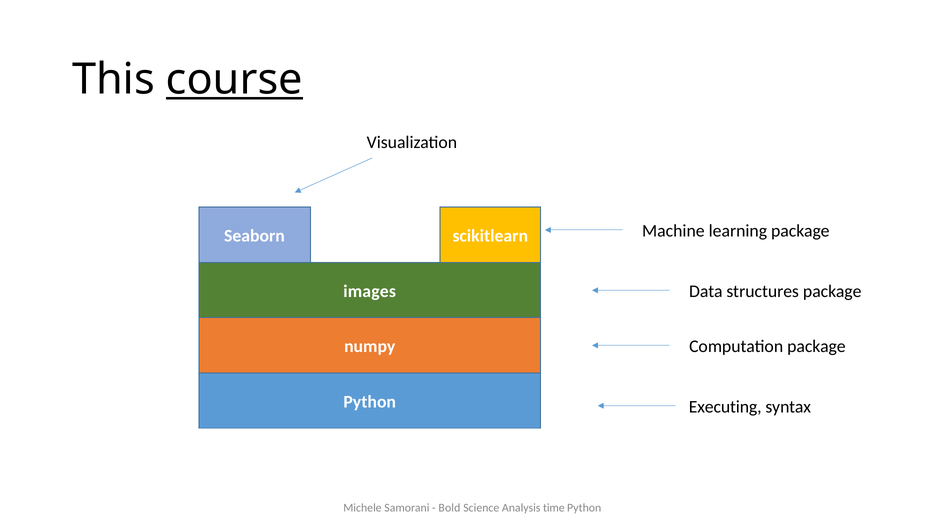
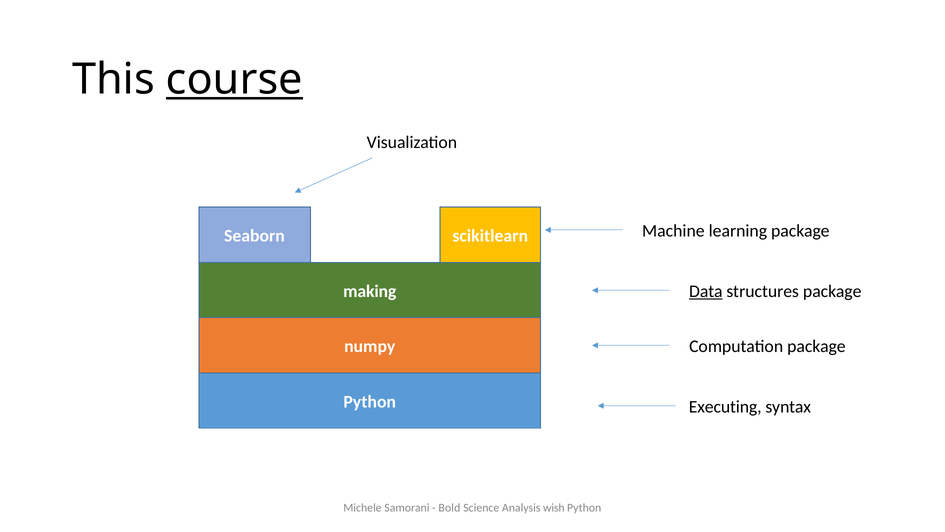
images: images -> making (370, 291)
Data underline: none -> present (706, 291)
time: time -> wish (554, 508)
